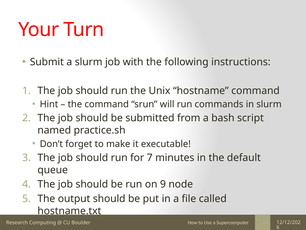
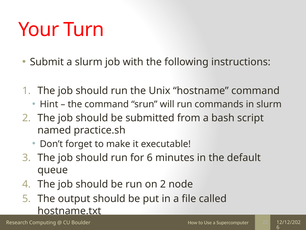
for 7: 7 -> 6 (150, 157)
on 9: 9 -> 2 (163, 184)
